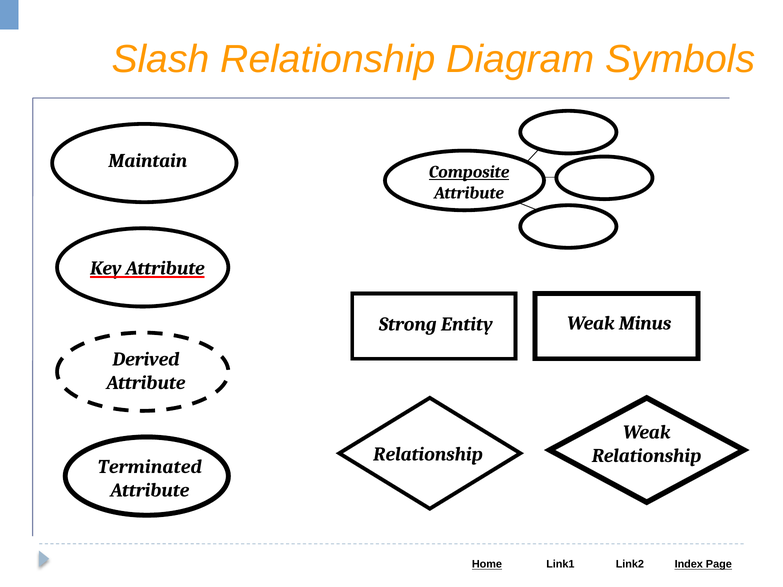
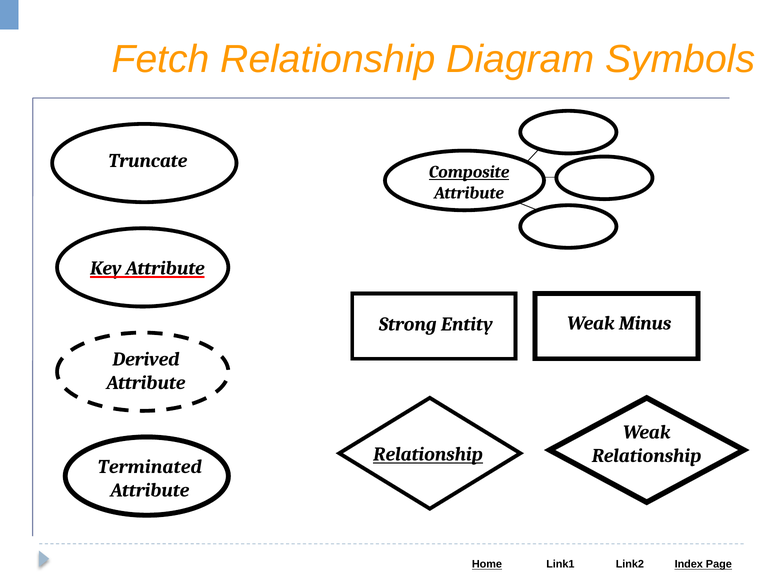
Slash: Slash -> Fetch (161, 60)
Maintain: Maintain -> Truncate (148, 161)
Relationship underline: none -> present (428, 455)
